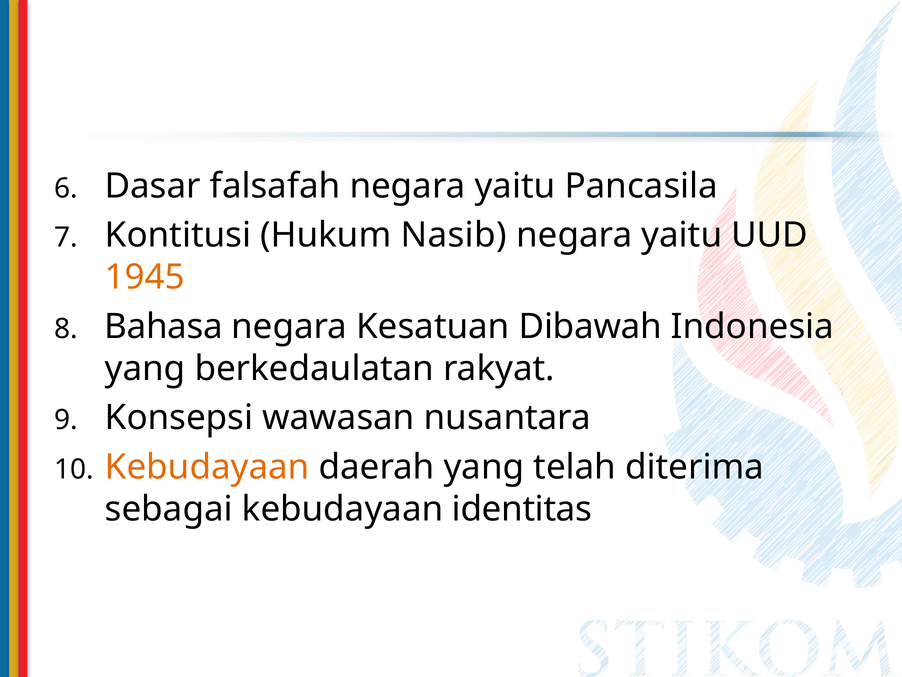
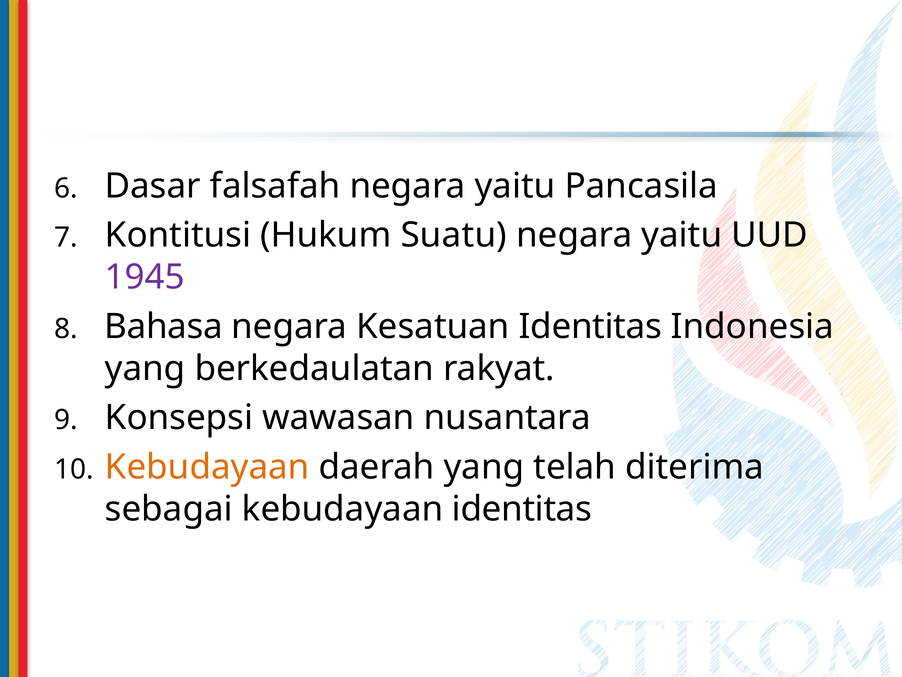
Nasib: Nasib -> Suatu (454, 235)
1945 colour: orange -> purple (145, 277)
Kesatuan Dibawah: Dibawah -> Identitas (590, 326)
